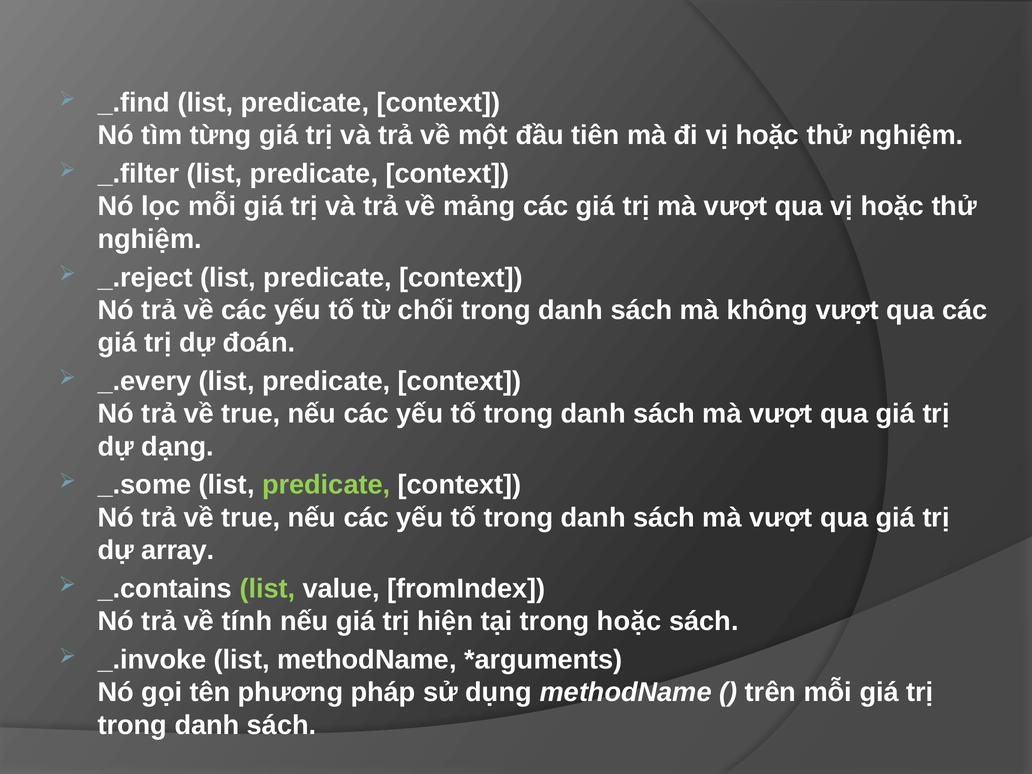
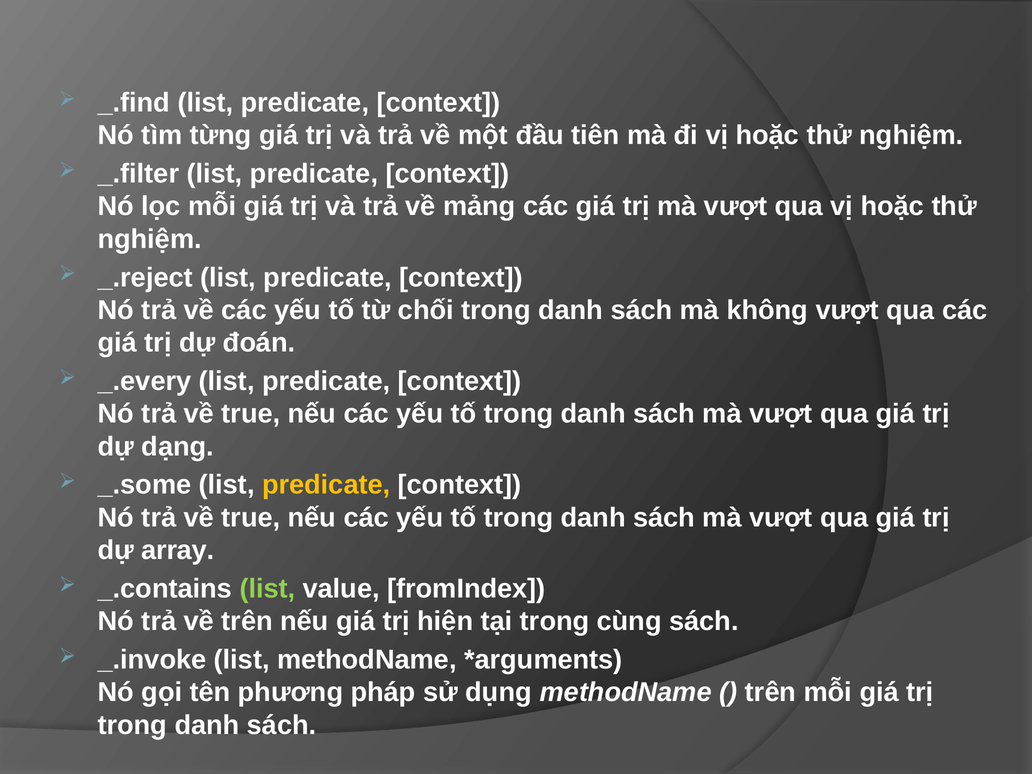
predicate colour: light green -> yellow (326, 485)
về tính: tính -> trên (247, 621)
trong hoặc: hoặc -> cùng (629, 621)
